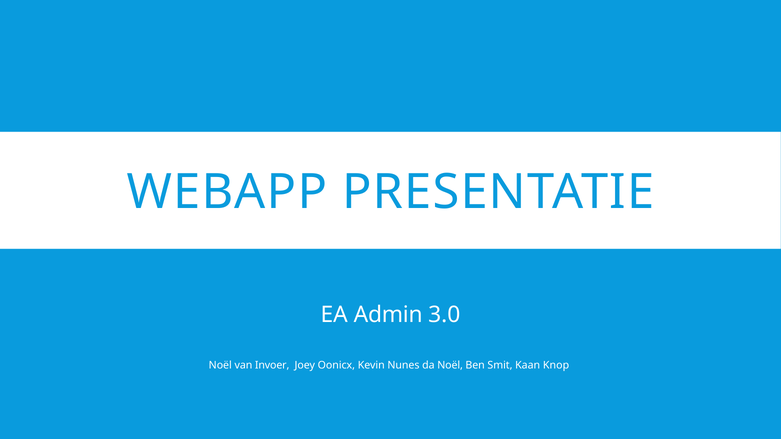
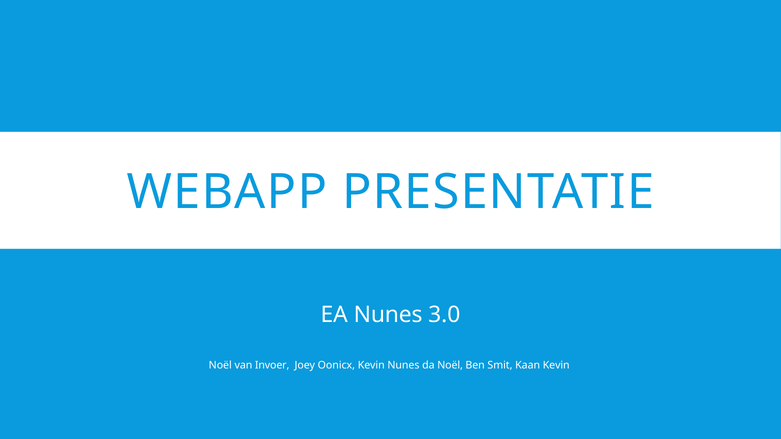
EA Admin: Admin -> Nunes (388, 315)
Kaan Knop: Knop -> Kevin (556, 366)
